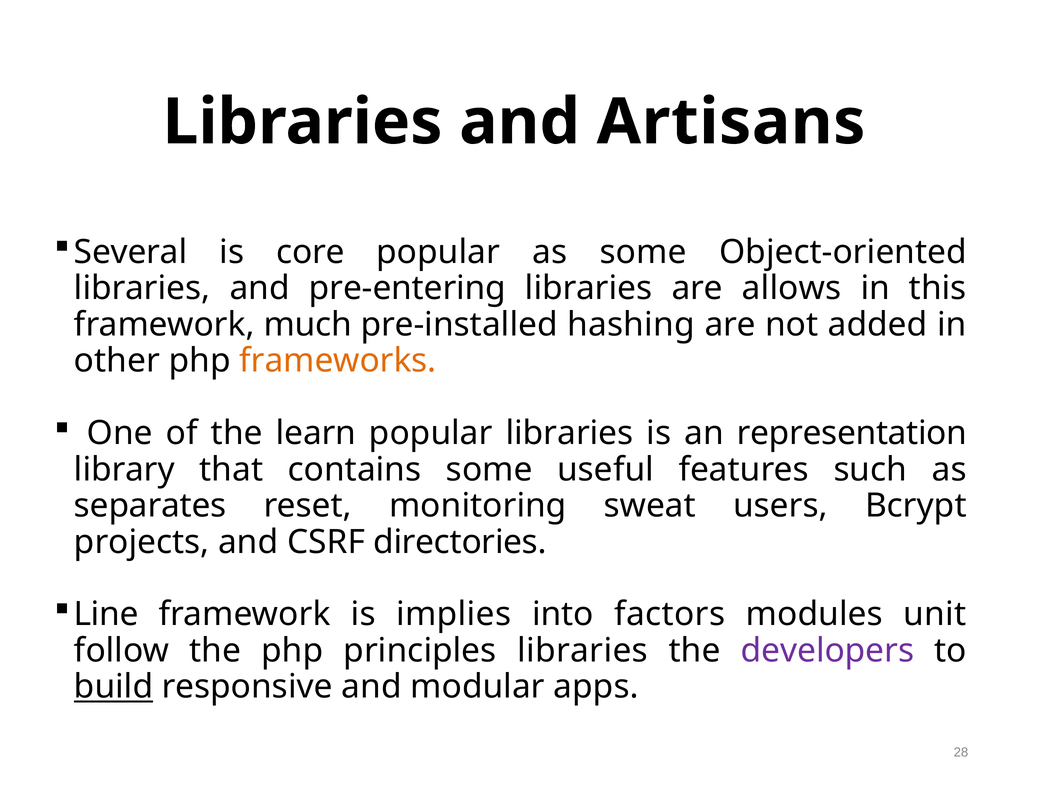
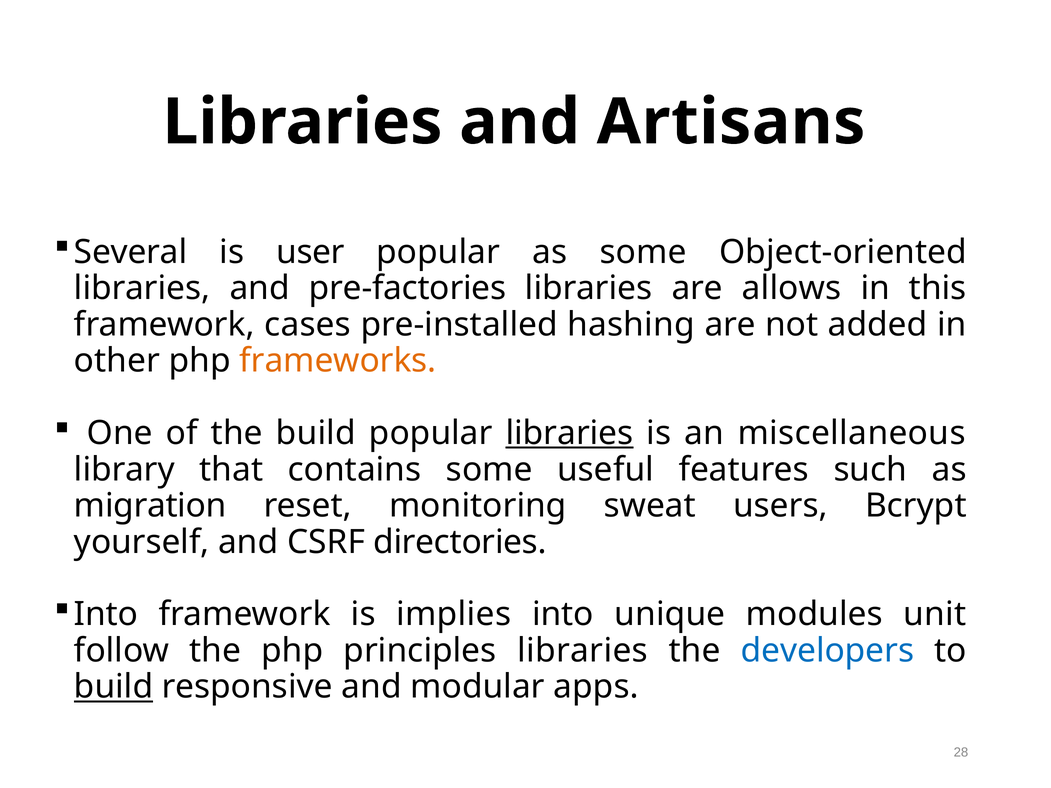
core: core -> user (310, 252)
pre-entering: pre-entering -> pre-factories (408, 288)
much: much -> cases (308, 325)
the learn: learn -> build (316, 433)
libraries underline: none -> present (570, 433)
representation: representation -> miscellaneous (852, 433)
separates: separates -> migration (150, 506)
projects: projects -> yourself (142, 542)
Line: Line -> Into (106, 615)
factors: factors -> unique (670, 615)
developers colour: purple -> blue (827, 651)
